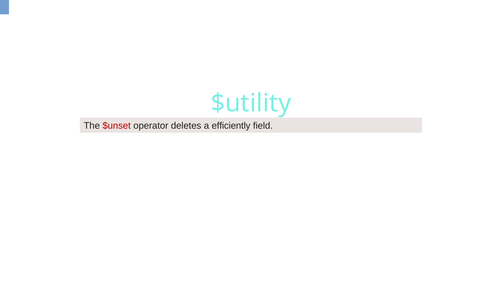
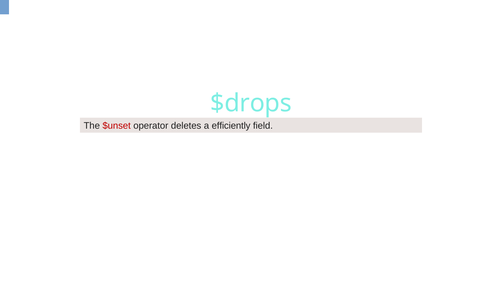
$utility: $utility -> $drops (251, 103)
